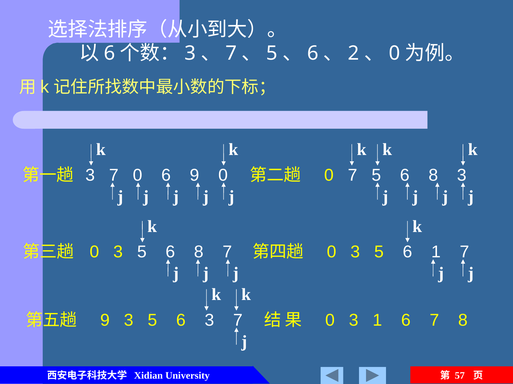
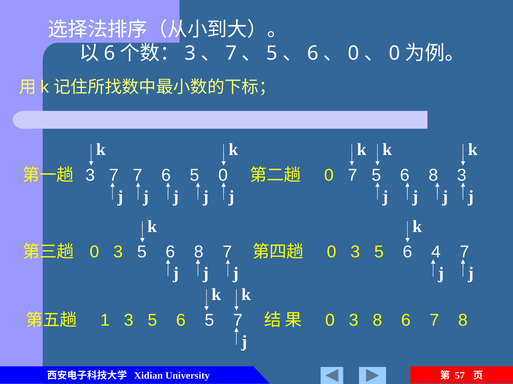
2: 2 -> 0 (354, 53)
7 0: 0 -> 7 (138, 176)
9: 9 -> 5 (194, 176)
6 1: 1 -> 4 (436, 252)
9: 9 -> 1 (105, 321)
5 6 3: 3 -> 5 (209, 321)
3 1: 1 -> 8 (377, 321)
